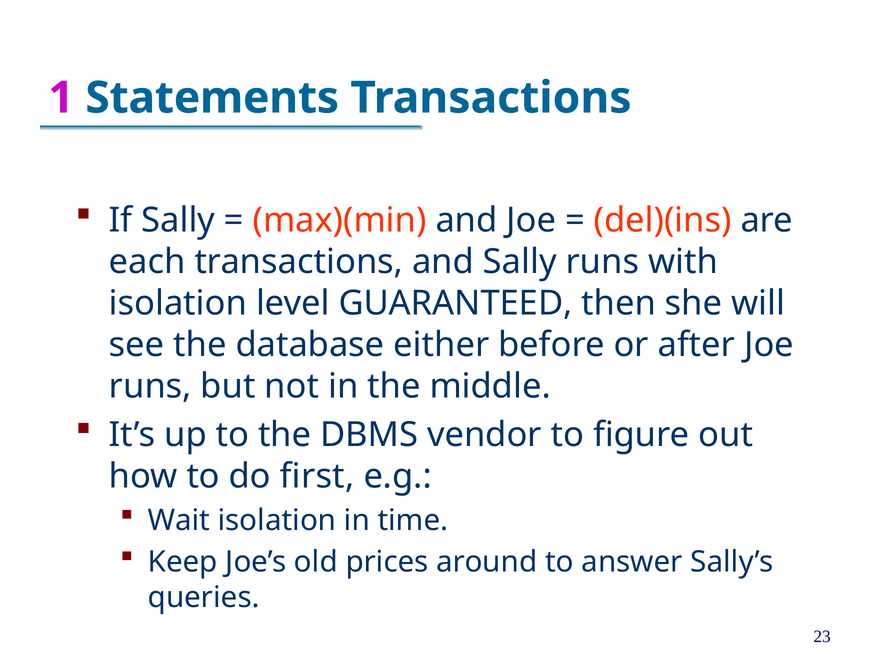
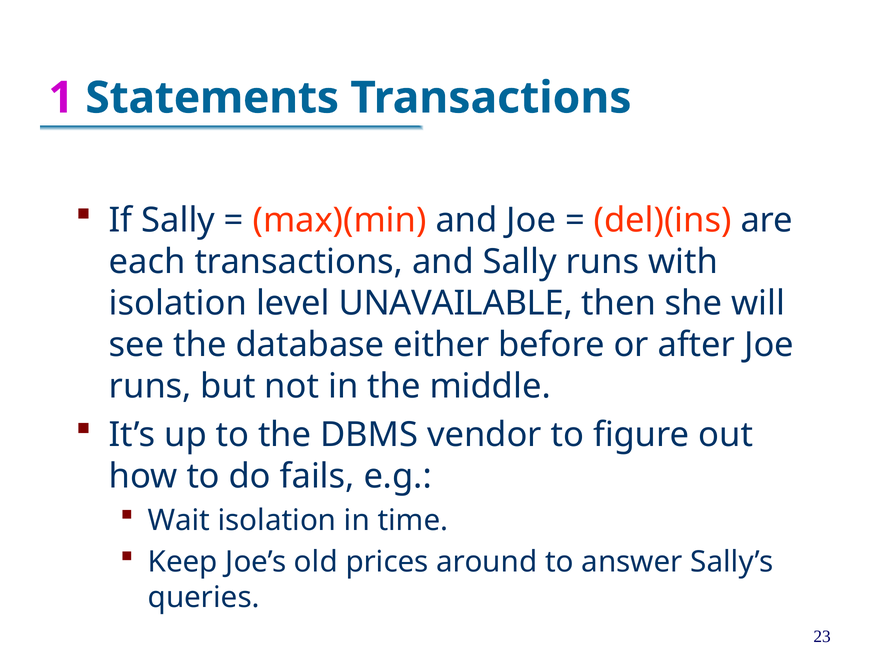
GUARANTEED: GUARANTEED -> UNAVAILABLE (456, 303)
first: first -> fails (317, 476)
